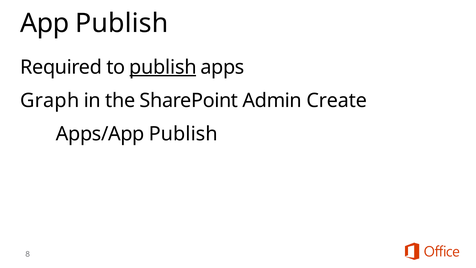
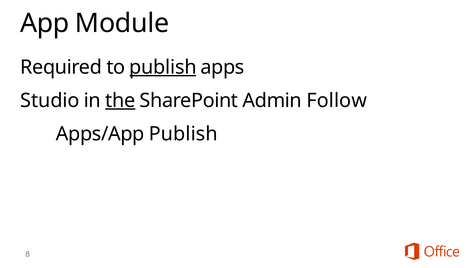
App Publish: Publish -> Module (122, 23)
Graph: Graph -> Studio (50, 100)
the underline: none -> present (120, 100)
Create: Create -> Follow (337, 100)
